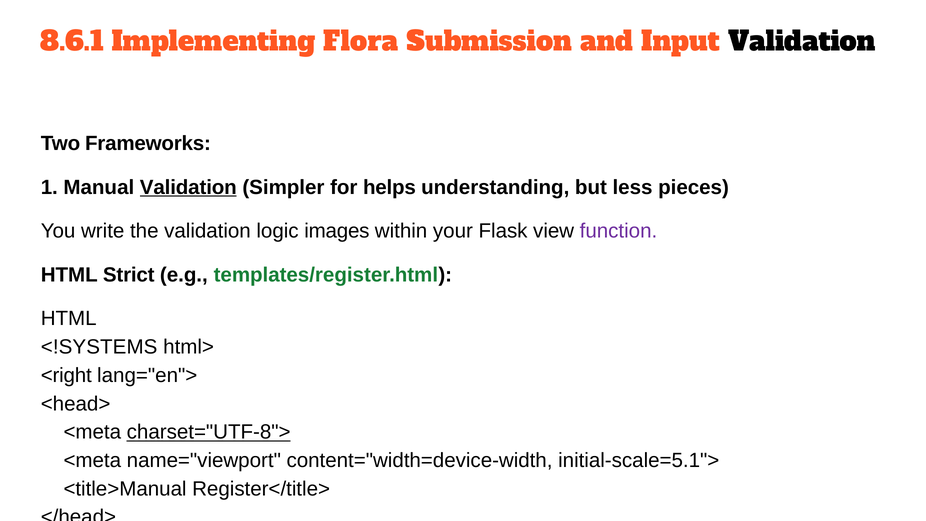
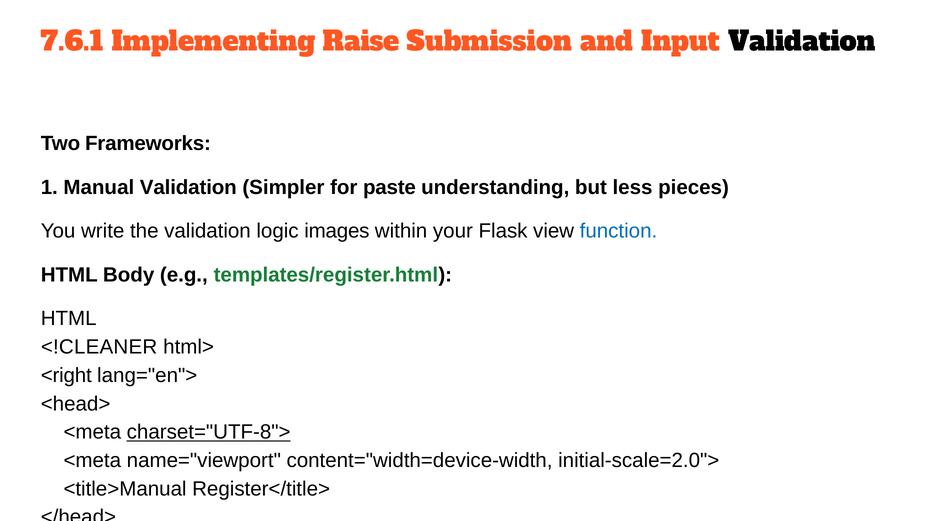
8.6.1: 8.6.1 -> 7.6.1 (72, 42)
Implementing Flora: Flora -> Raise (361, 42)
Validation underline: present -> none (188, 187)
helps: helps -> paste (389, 187)
function colour: purple -> blue (618, 231)
Strict: Strict -> Body (129, 275)
<!SYSTEMS: <!SYSTEMS -> <!CLEANER (99, 347)
initial-scale=5.1">: initial-scale=5.1"> -> initial-scale=2.0"> (639, 460)
